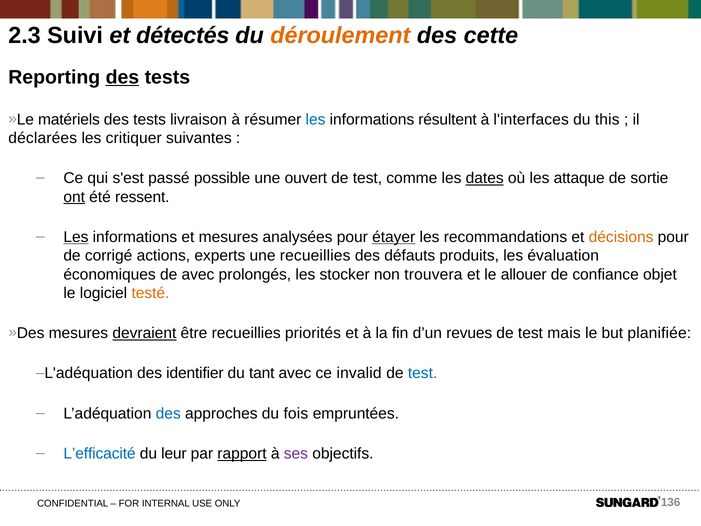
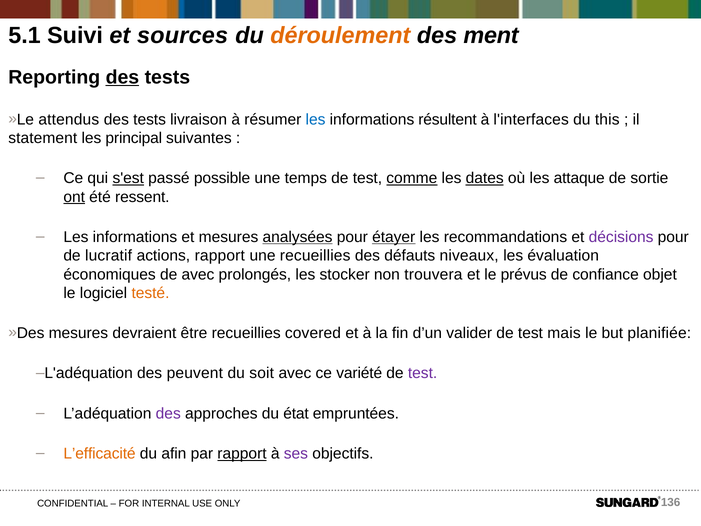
2.3: 2.3 -> 5.1 (24, 36)
détectés: détectés -> sources (183, 36)
cette: cette -> ment (491, 36)
matériels: matériels -> attendus (69, 119)
déclarées: déclarées -> statement (43, 138)
critiquer: critiquer -> principal (134, 138)
s'est underline: none -> present (128, 178)
ouvert: ouvert -> temps (306, 178)
comme underline: none -> present (412, 178)
Les underline: present -> none (76, 237)
analysées underline: none -> present (298, 237)
décisions colour: orange -> purple (621, 237)
corrigé: corrigé -> lucratif (109, 256)
actions experts: experts -> rapport (220, 256)
produits: produits -> niveaux (469, 256)
allouer: allouer -> prévus (524, 274)
devraient underline: present -> none (144, 333)
priorités: priorités -> covered (313, 333)
revues: revues -> valider (469, 333)
identifier: identifier -> peuvent (195, 373)
tant: tant -> soit (262, 373)
invalid: invalid -> variété (359, 373)
test colour: blue -> purple (423, 373)
des colour: blue -> purple (168, 413)
fois: fois -> état (296, 413)
L’efficacité colour: blue -> orange (100, 453)
leur: leur -> afin (174, 453)
